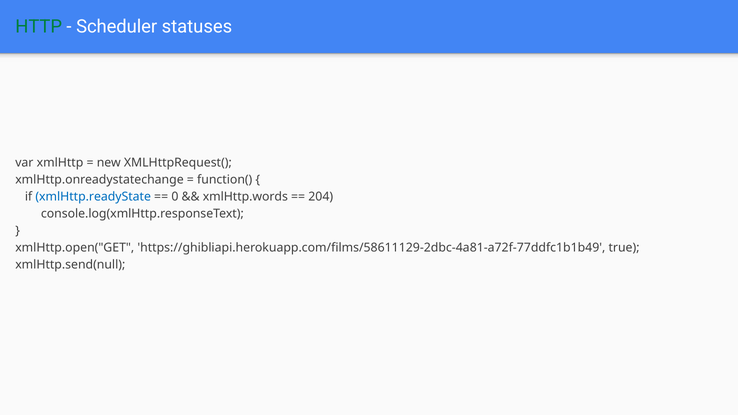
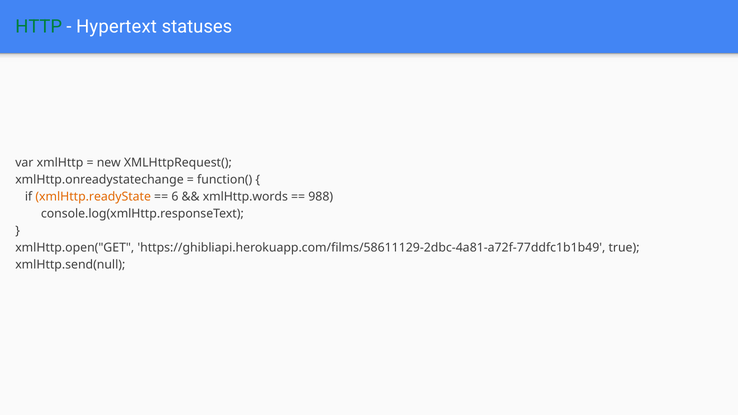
Scheduler: Scheduler -> Hypertext (117, 27)
xmlHttp.readyState colour: blue -> orange (93, 197)
0: 0 -> 6 (175, 197)
204: 204 -> 988 (321, 197)
